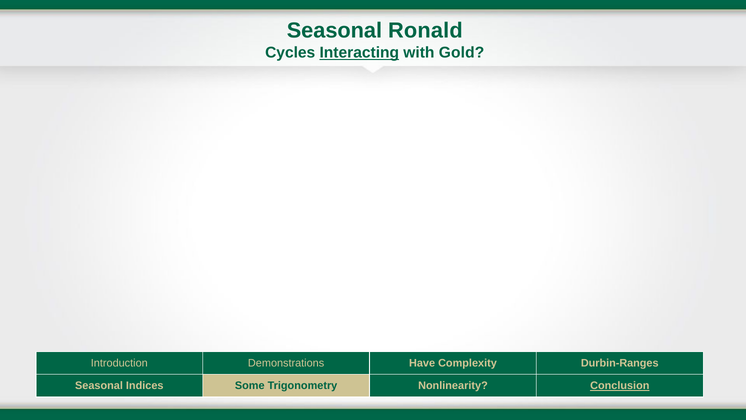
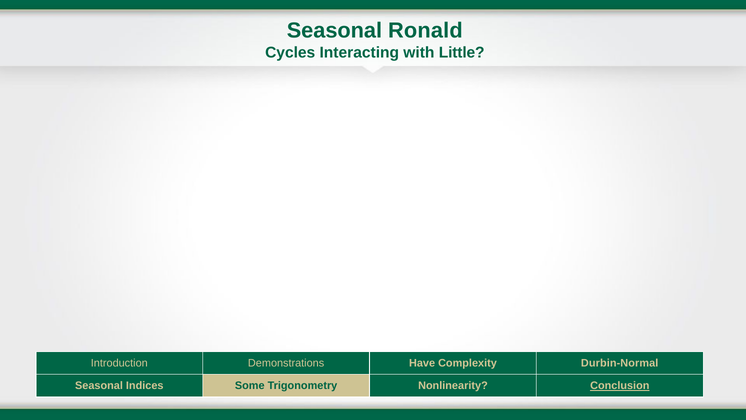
Interacting underline: present -> none (359, 53)
Gold: Gold -> Little (462, 53)
Durbin-Ranges: Durbin-Ranges -> Durbin-Normal (620, 363)
